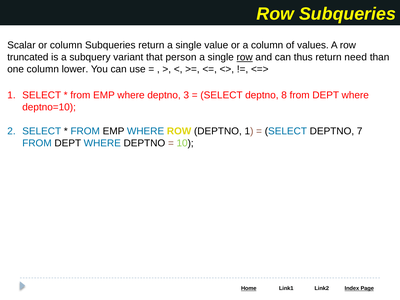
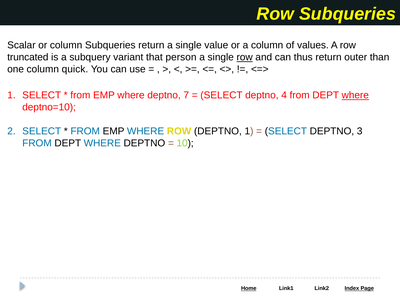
need: need -> outer (356, 57)
lower: lower -> quick (75, 69)
3: 3 -> 7 (186, 95)
8: 8 -> 4 (284, 95)
where underline: none -> present (355, 95)
7: 7 -> 3 (360, 131)
